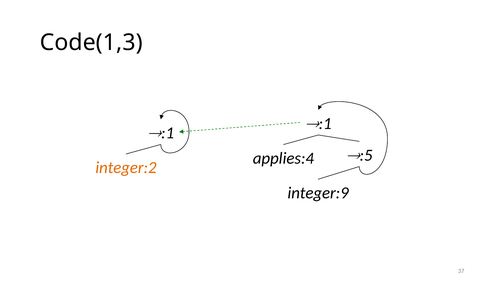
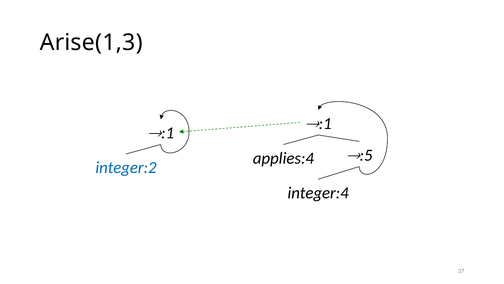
Code(1,3: Code(1,3 -> Arise(1,3 (91, 42)
integer:2 colour: orange -> blue (126, 167)
integer:9: integer:9 -> integer:4 (318, 193)
